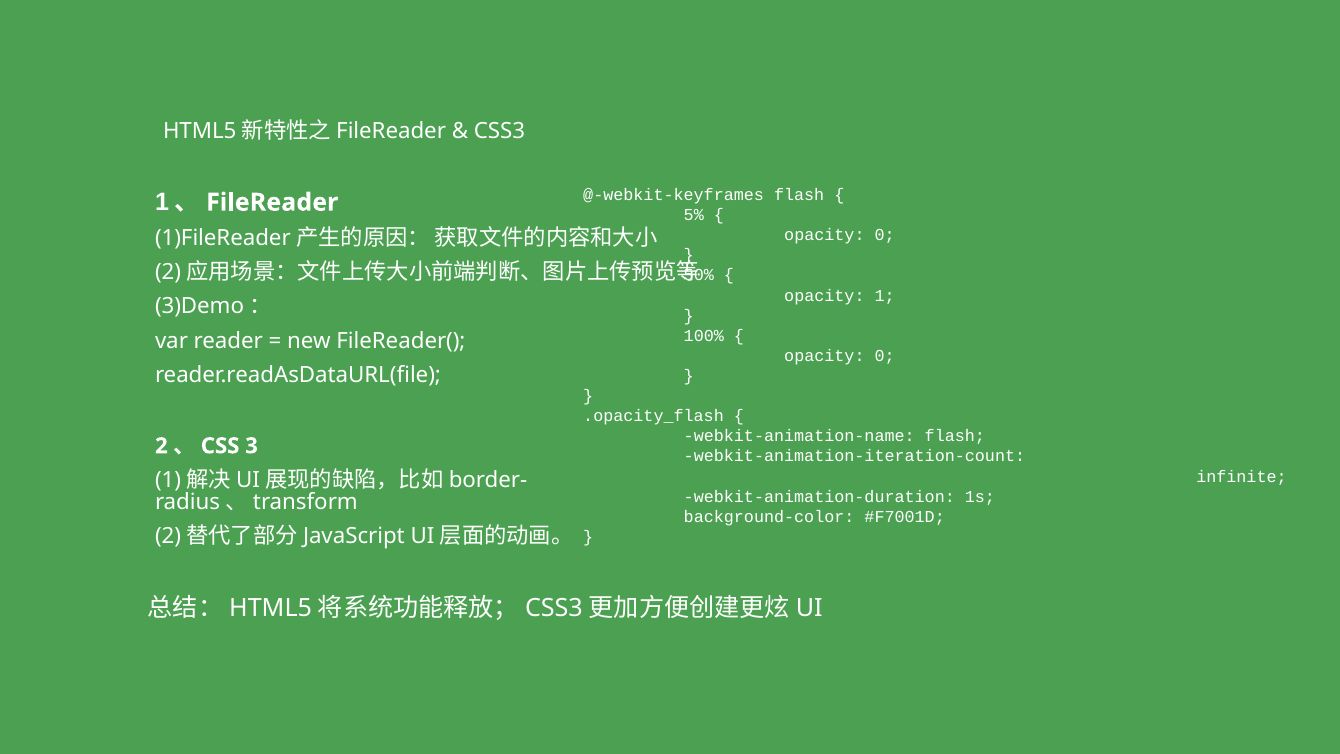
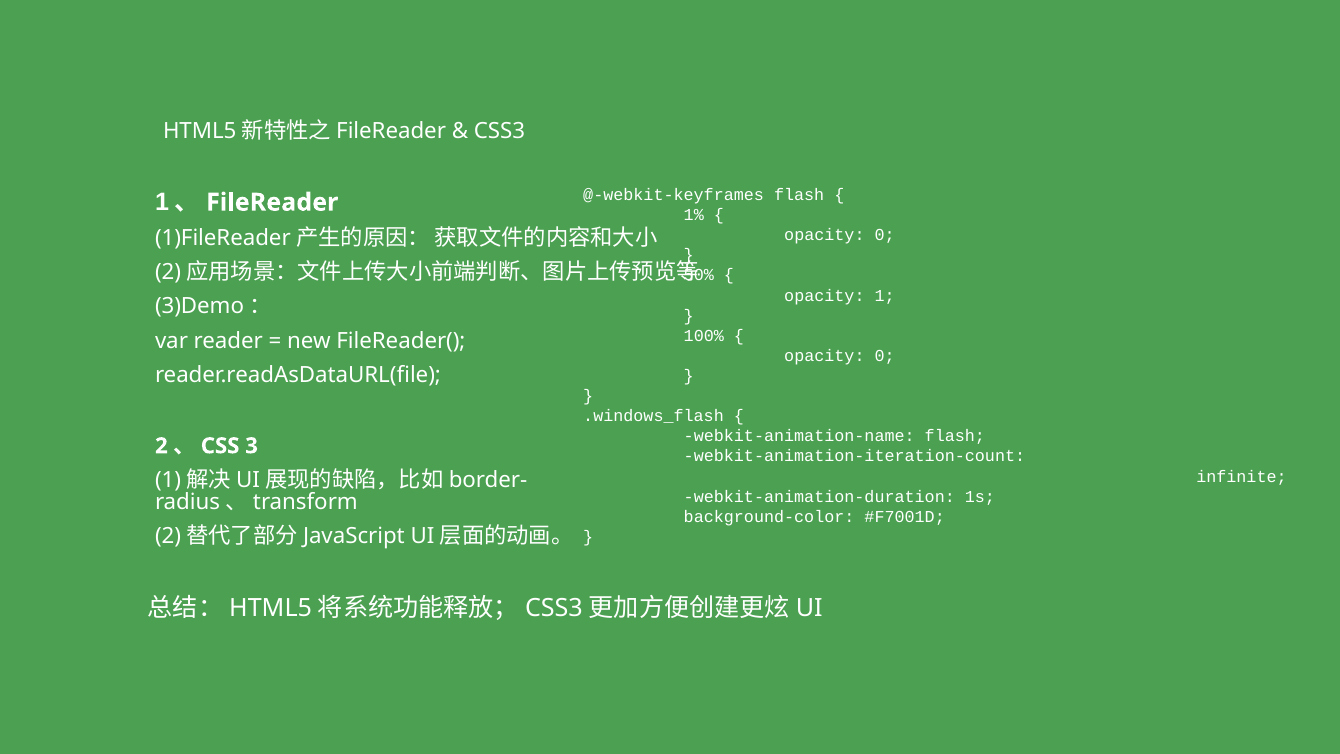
5%: 5% -> 1% (694, 215)
.opacity_flash: .opacity_flash -> .windows_flash (654, 416)
